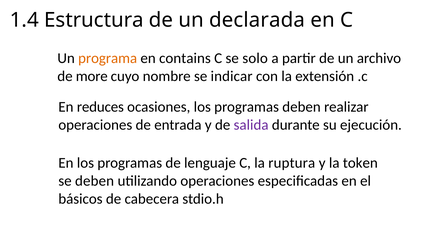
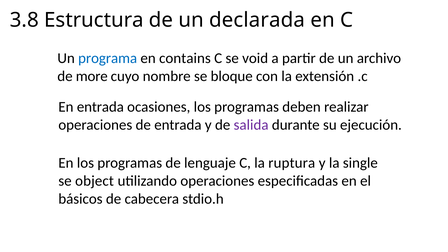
1.4: 1.4 -> 3.8 (24, 20)
programa colour: orange -> blue (108, 58)
solo: solo -> void (255, 58)
indicar: indicar -> bloque (232, 76)
En reduces: reduces -> entrada (100, 107)
token: token -> single (360, 163)
se deben: deben -> object (95, 181)
